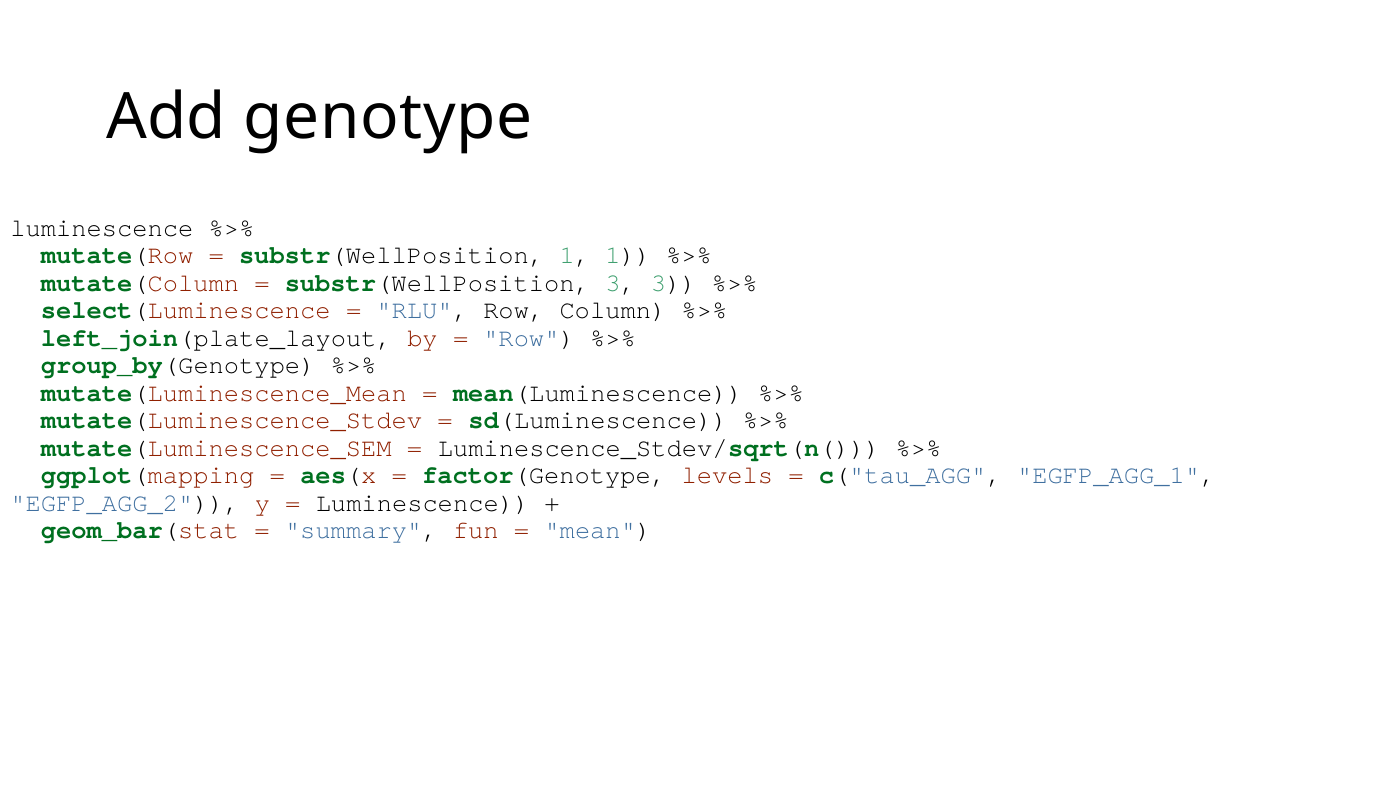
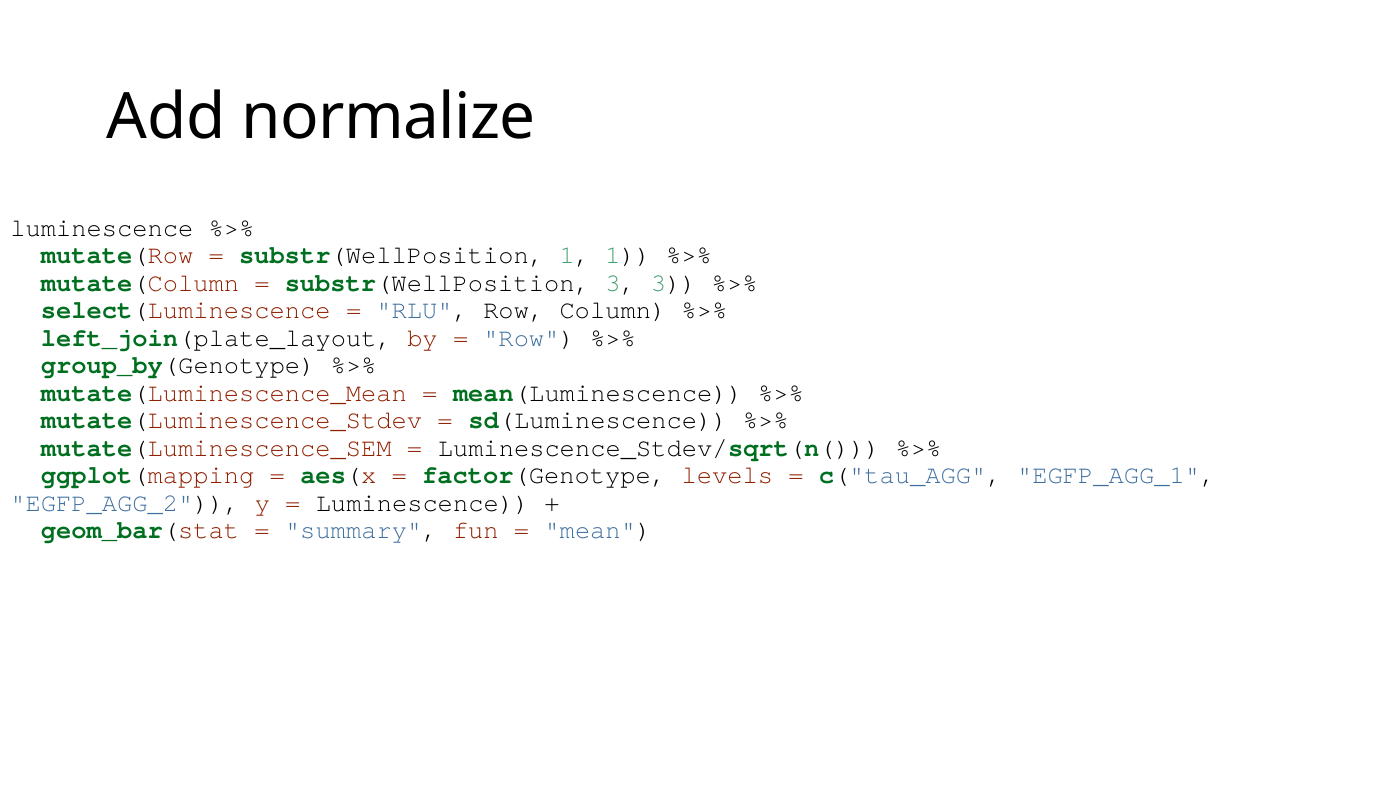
genotype: genotype -> normalize (389, 117)
